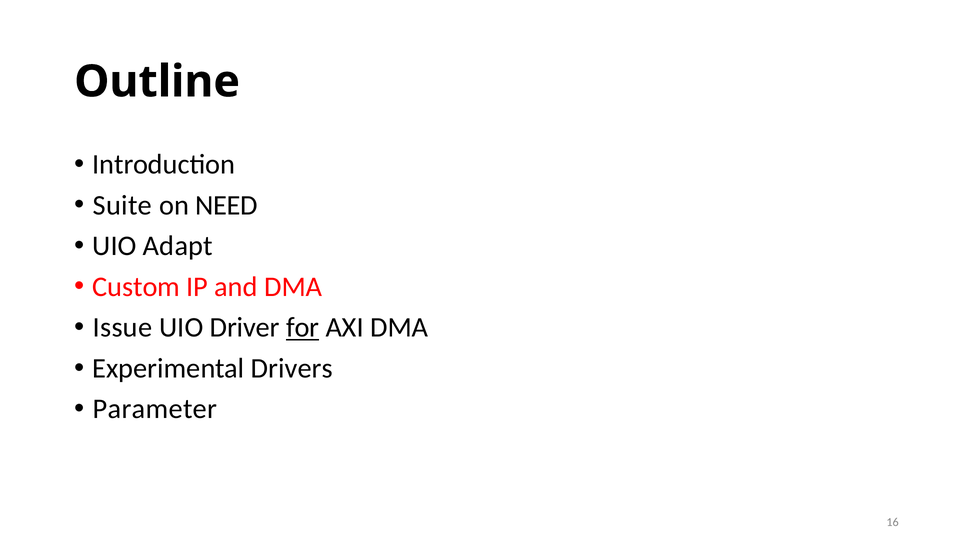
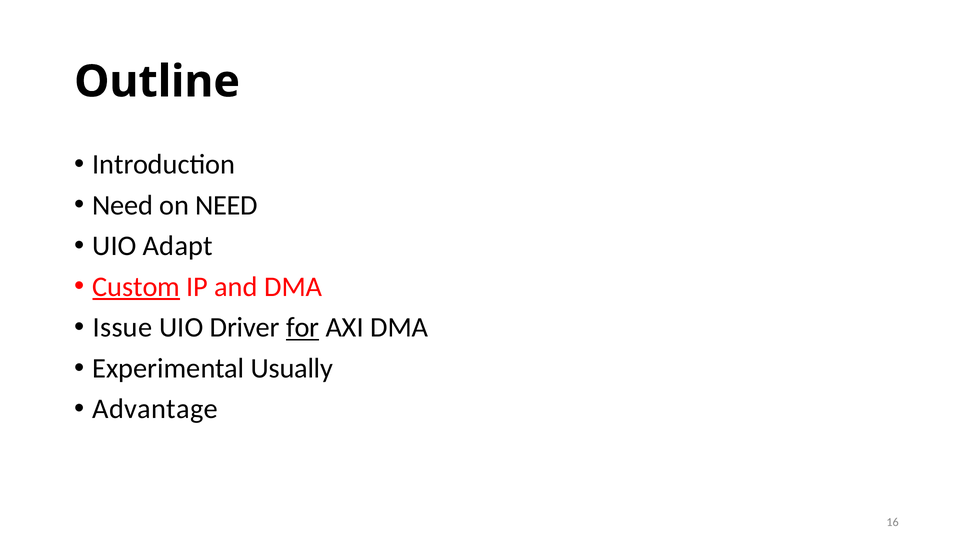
Suite: Suite -> Need (123, 205)
Custom underline: none -> present (136, 287)
Drivers: Drivers -> Usually (292, 368)
Parameter: Parameter -> Advantage (155, 409)
